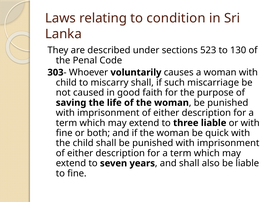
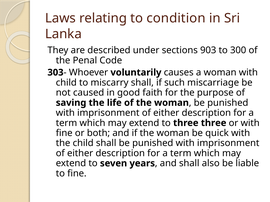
523: 523 -> 903 (208, 50)
130: 130 -> 300 (238, 50)
three liable: liable -> three (214, 123)
